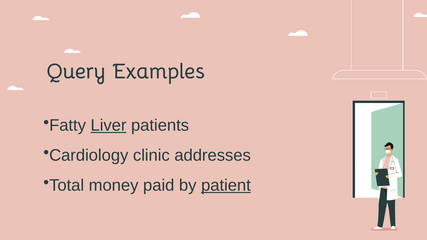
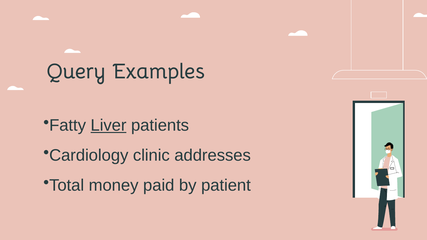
patient underline: present -> none (226, 185)
